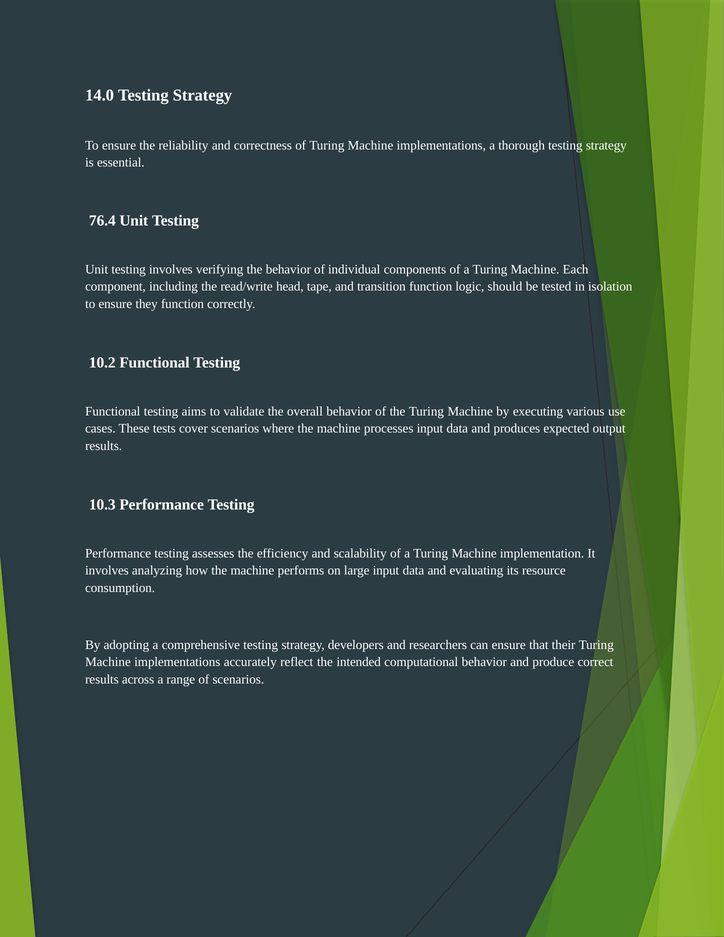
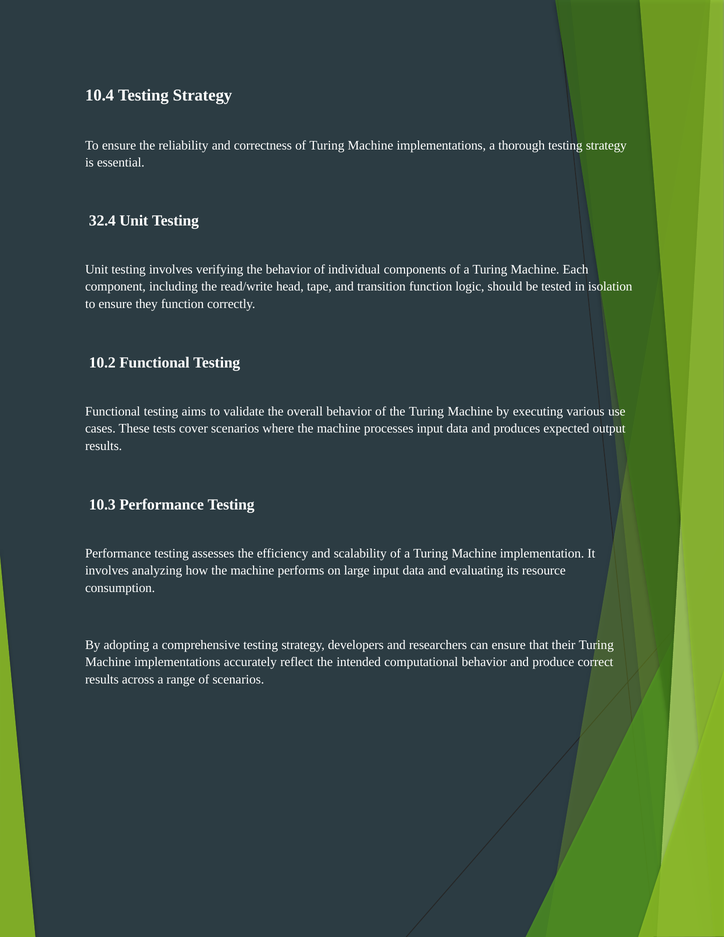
14.0: 14.0 -> 10.4 (100, 95)
76.4: 76.4 -> 32.4 (102, 221)
